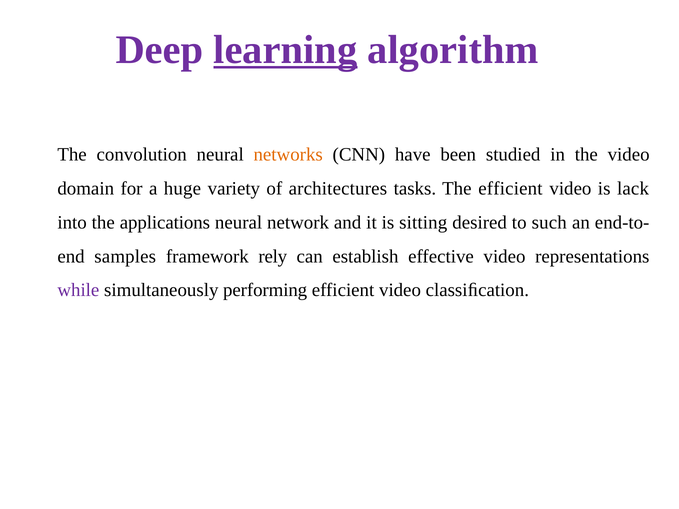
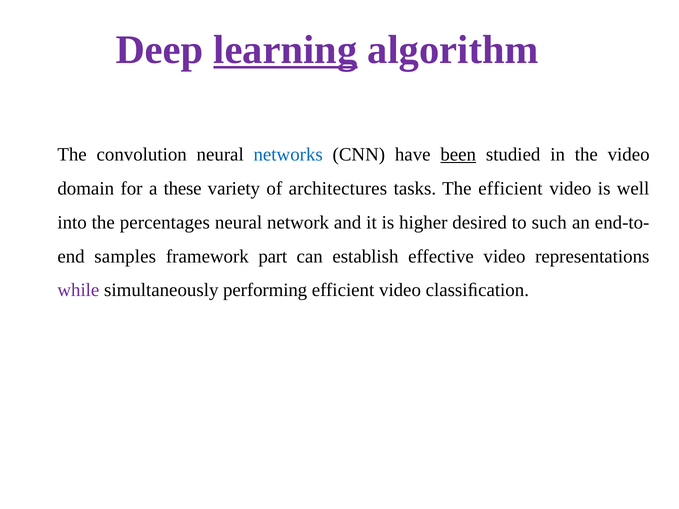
networks colour: orange -> blue (288, 155)
been underline: none -> present (458, 155)
huge: huge -> these (183, 189)
lack: lack -> well (633, 189)
applications: applications -> percentages (165, 222)
sitting: sitting -> higher (423, 222)
rely: rely -> part (273, 256)
